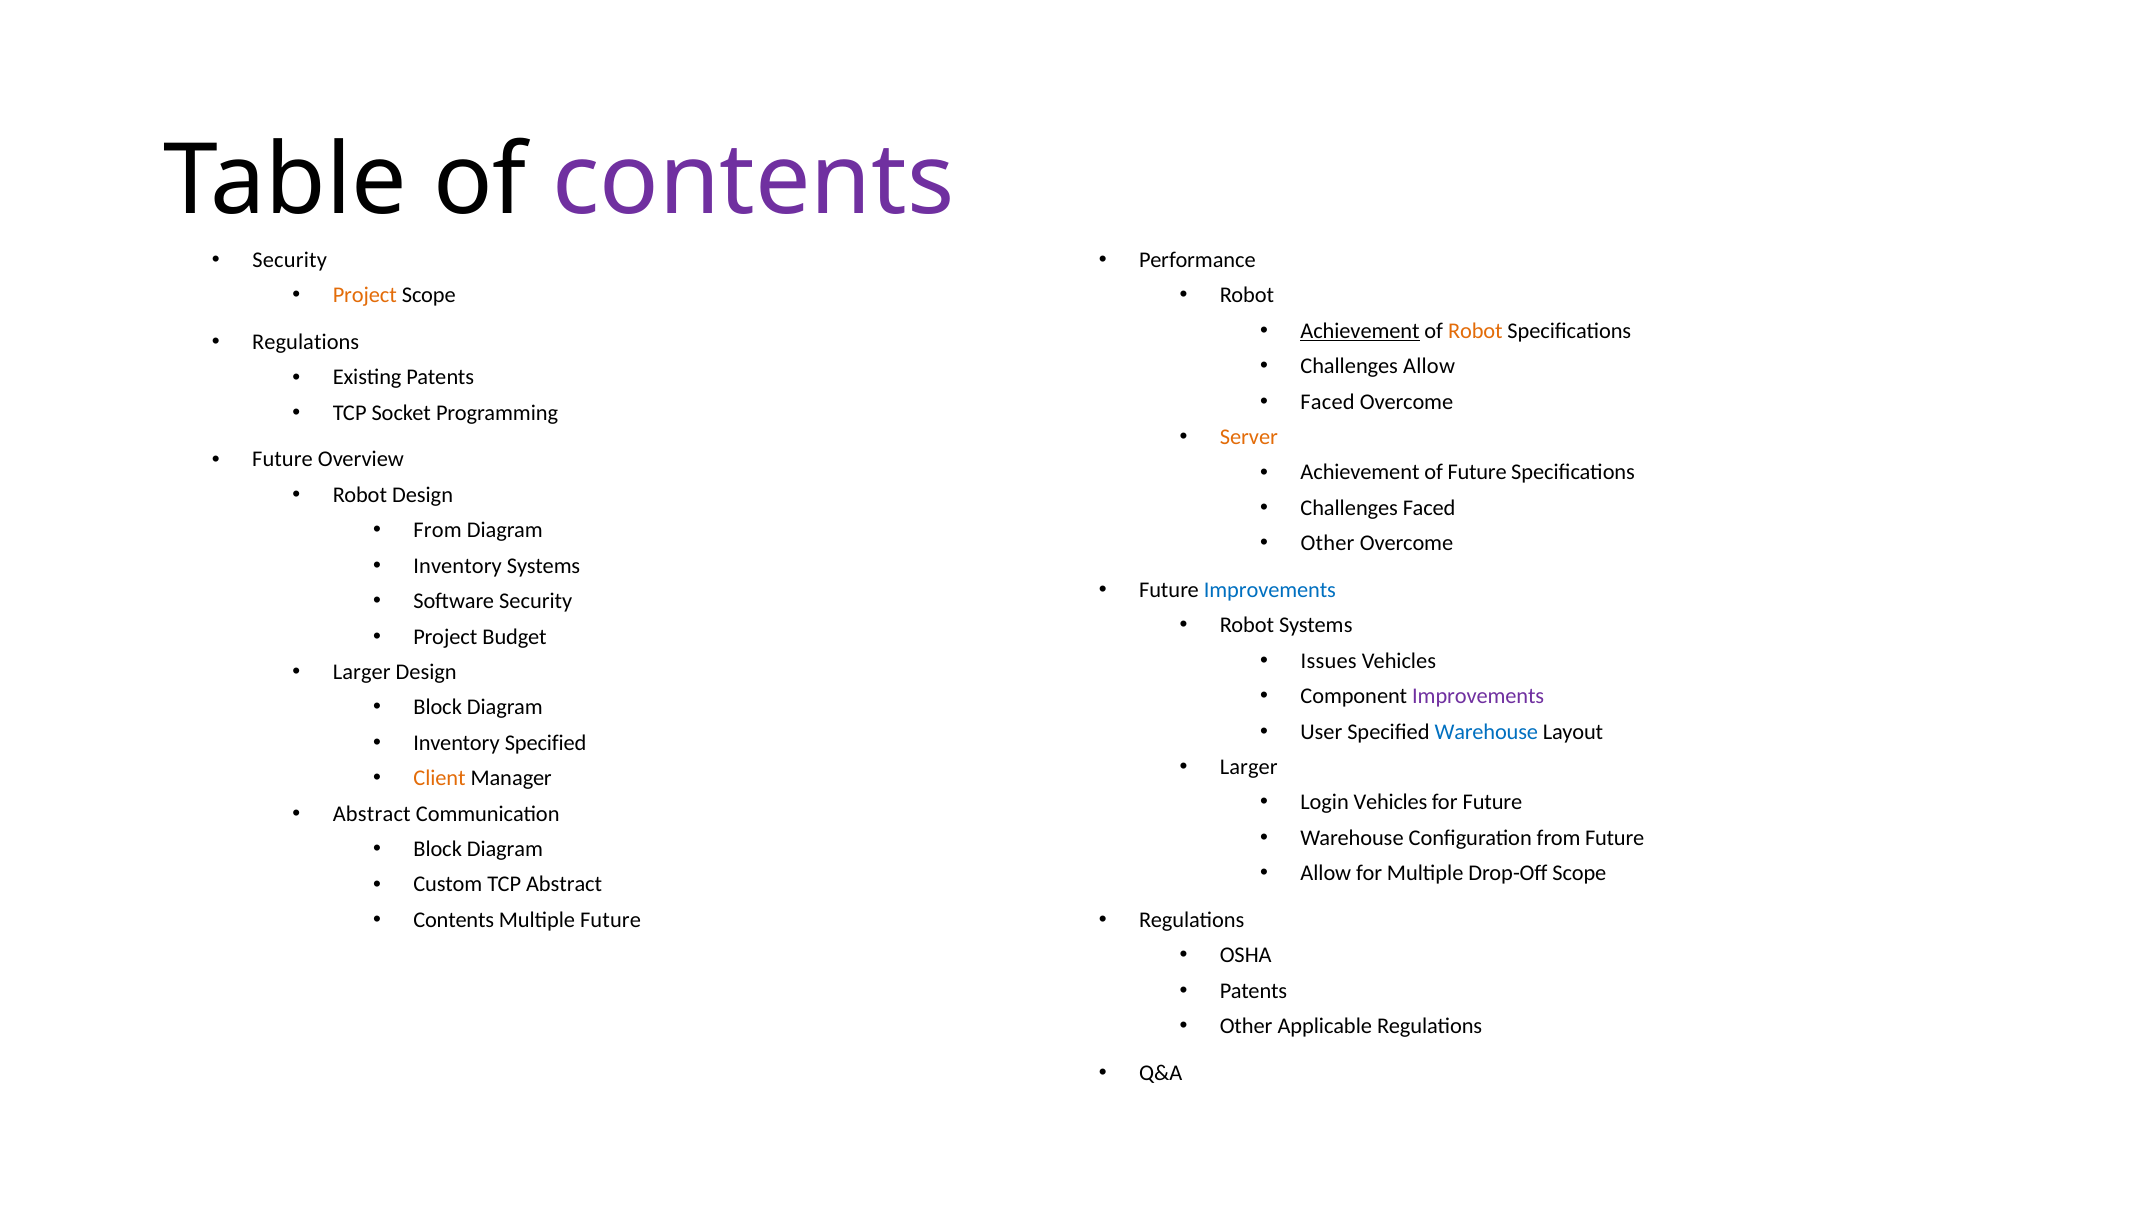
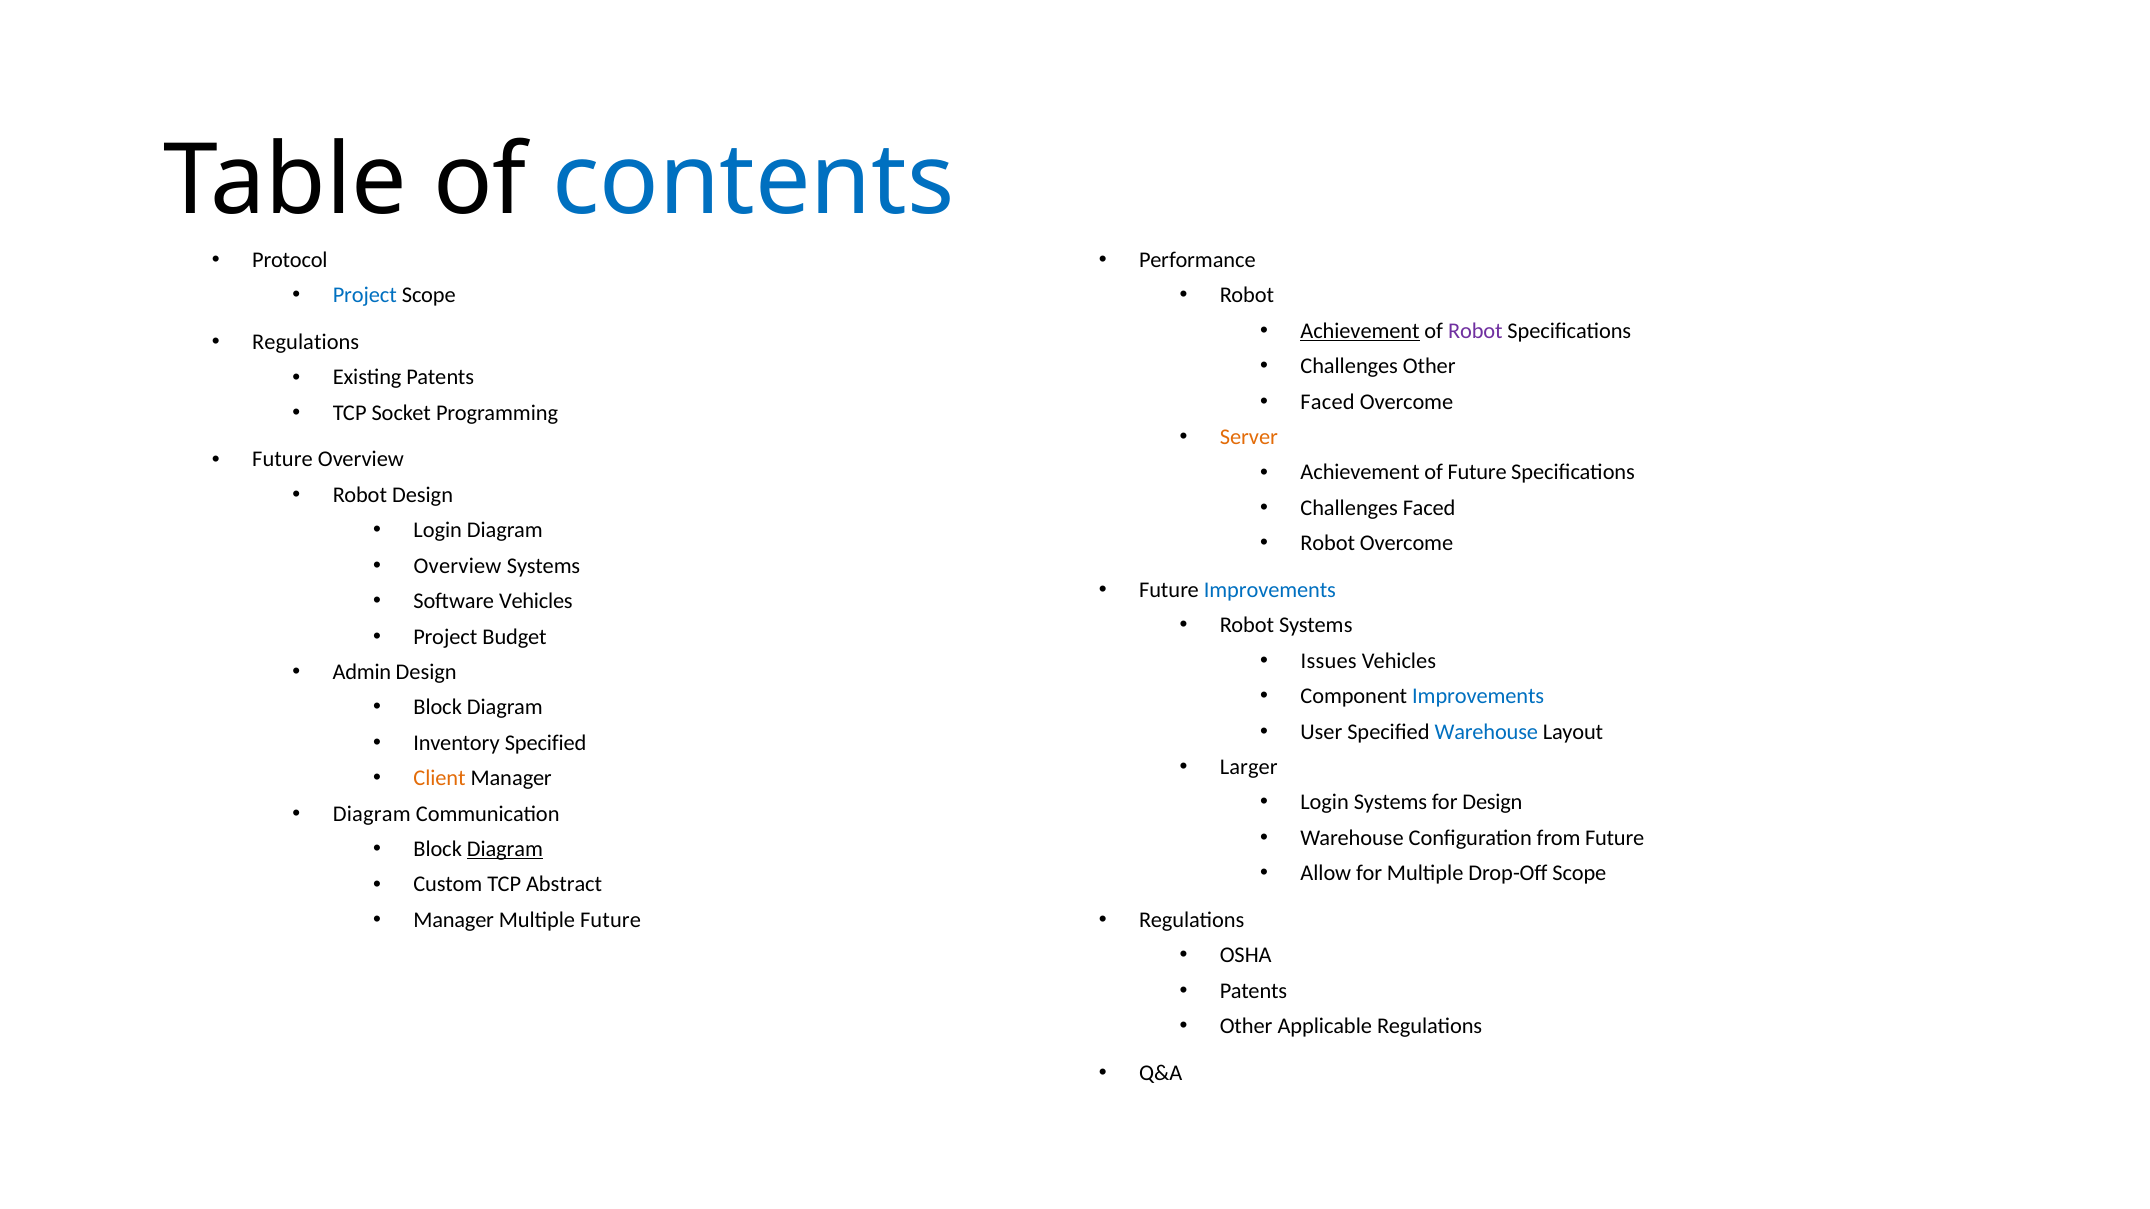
contents colour: purple -> blue (753, 181)
Security: Security -> Protocol (290, 260)
Project colour: orange -> blue (365, 296)
Robot colour: orange -> purple (1475, 331)
Challenges Allow: Allow -> Other (1429, 366)
From: From -> Login (438, 531)
Other: Other -> Robot (1328, 544)
Inventory: Inventory -> Overview (458, 566)
Software Security: Security -> Vehicles (536, 601)
Larger: Larger -> Admin (362, 672)
Improvements colour: purple -> blue (1478, 696)
Login Vehicles: Vehicles -> Systems (1390, 803)
for Future: Future -> Design (1492, 803)
Abstract: Abstract -> Diagram (372, 814)
Diagram underline: none -> present (505, 849)
Contents: Contents -> Manager (454, 920)
